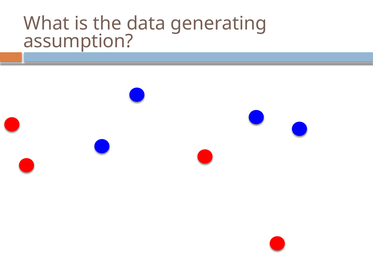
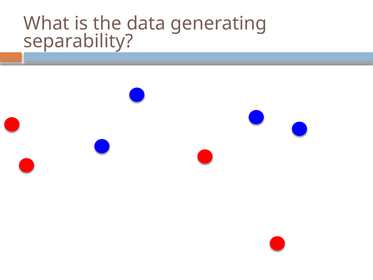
assumption: assumption -> separability (78, 41)
